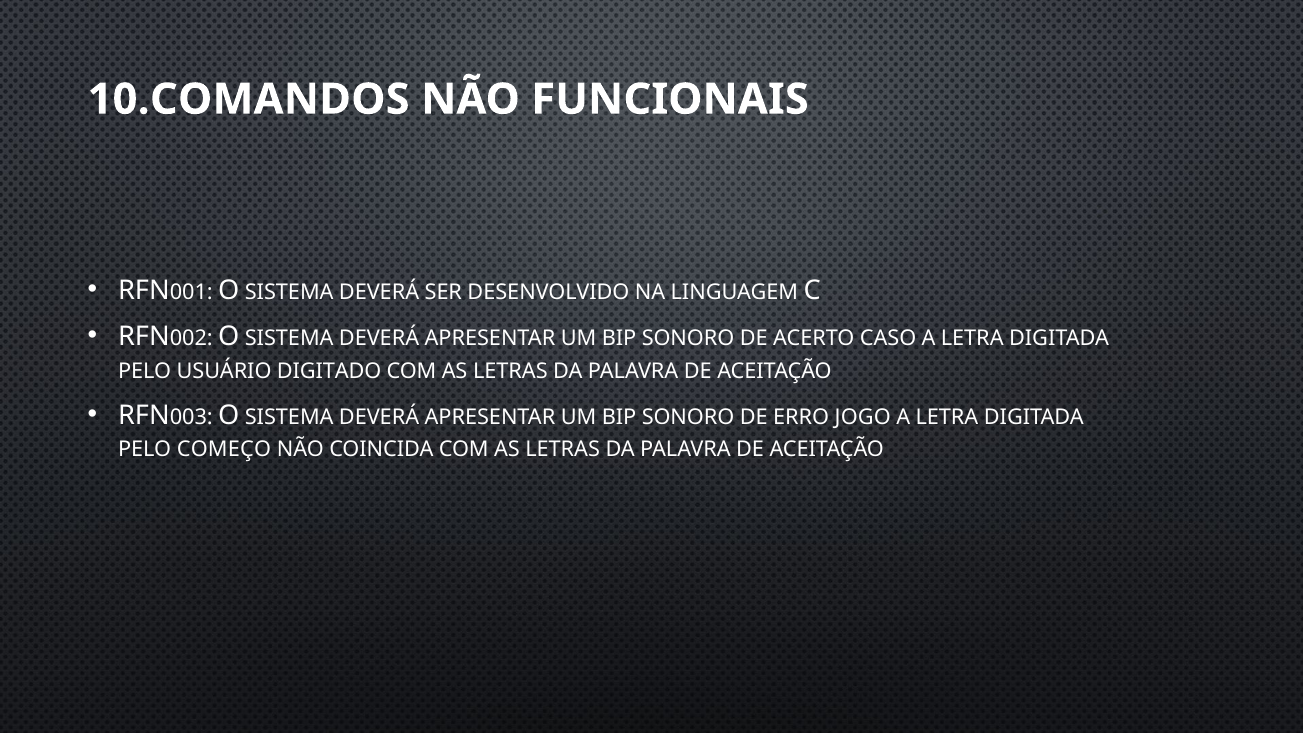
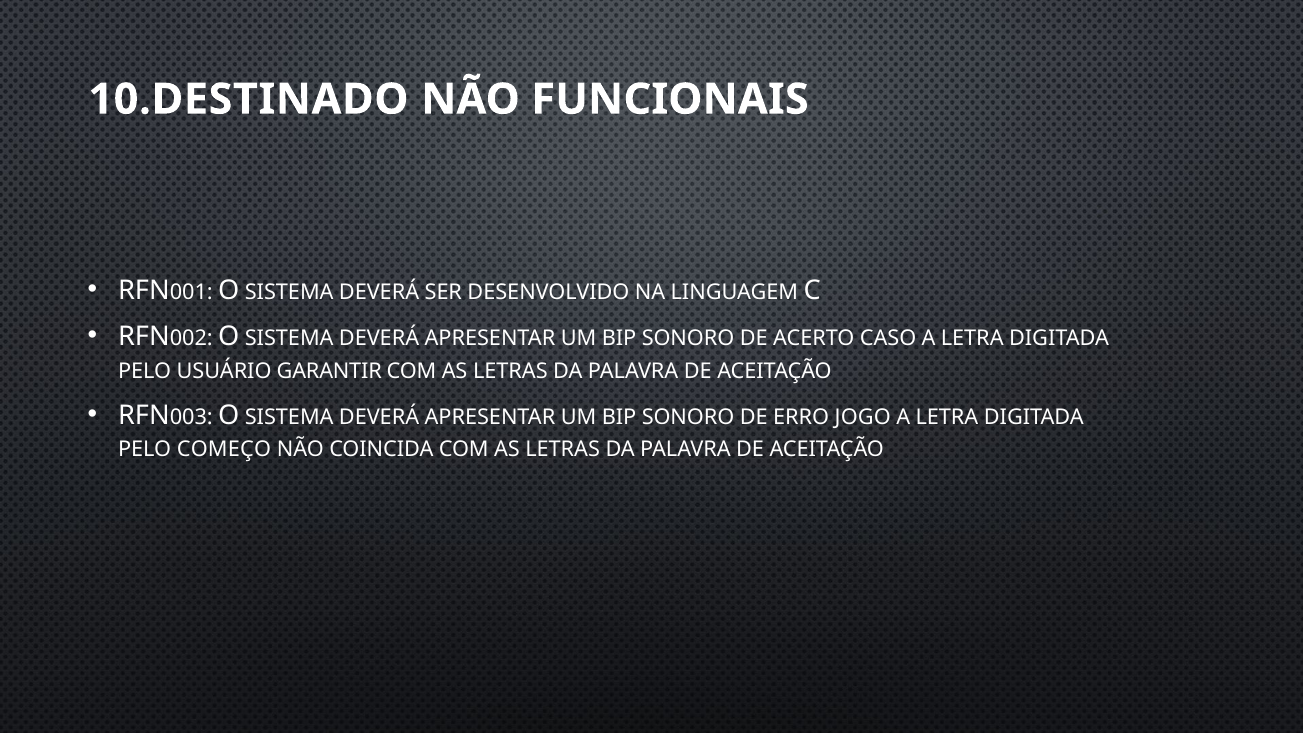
10.COMANDOS: 10.COMANDOS -> 10.DESTINADO (248, 99)
DIGITADO: DIGITADO -> GARANTIR (329, 371)
